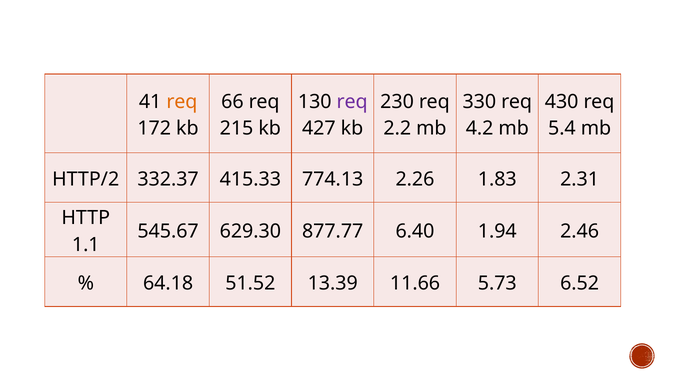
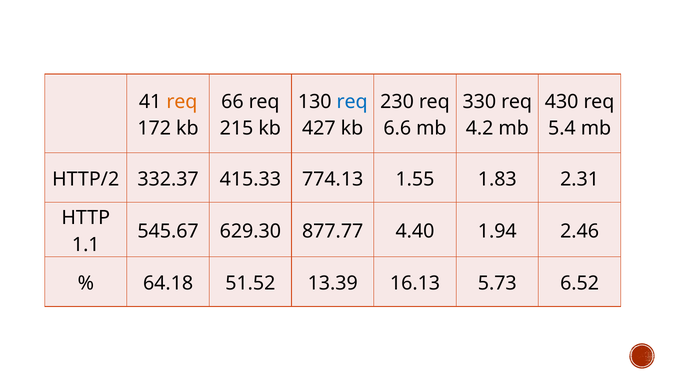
req colour: purple -> blue (352, 102)
2.2: 2.2 -> 6.6 (397, 129)
2.26: 2.26 -> 1.55 (415, 180)
6.40: 6.40 -> 4.40 (415, 232)
11.66: 11.66 -> 16.13 (415, 284)
